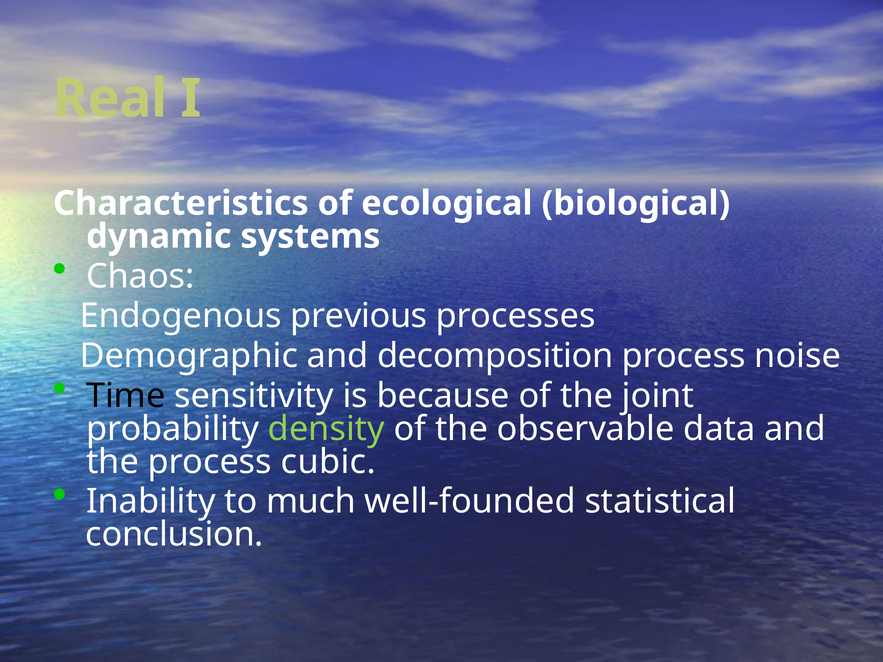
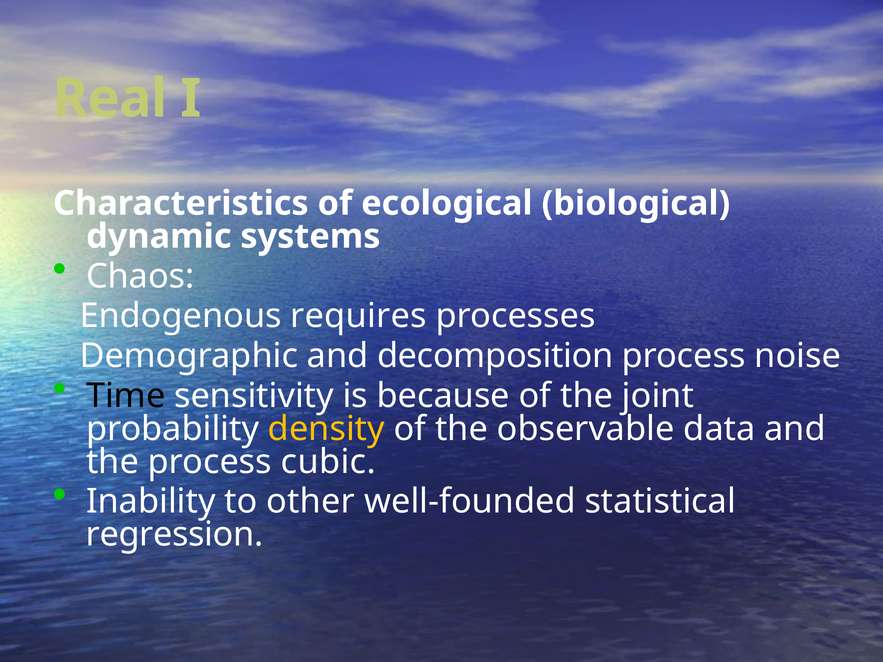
previous: previous -> requires (359, 316)
density colour: light green -> yellow (326, 429)
much: much -> other (311, 502)
conclusion: conclusion -> regression (175, 535)
